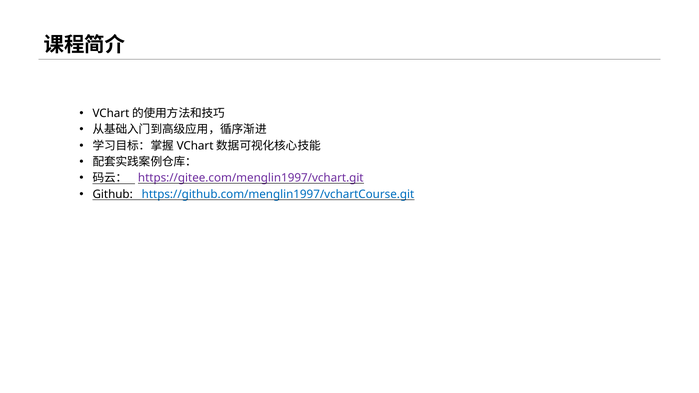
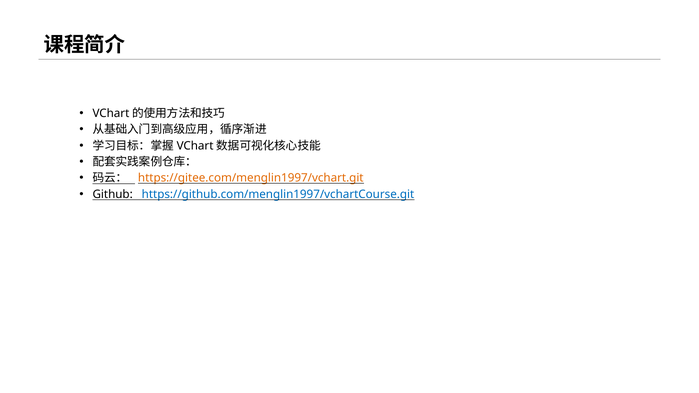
https://gitee.com/menglin1997/vchart.git colour: purple -> orange (251, 178)
